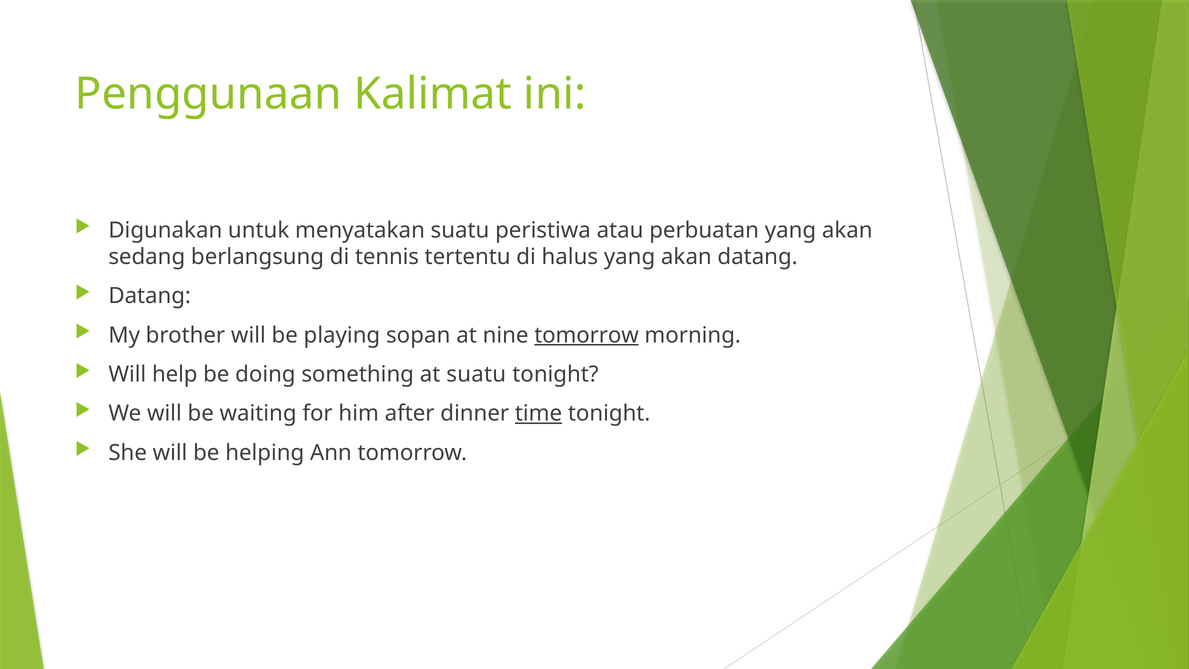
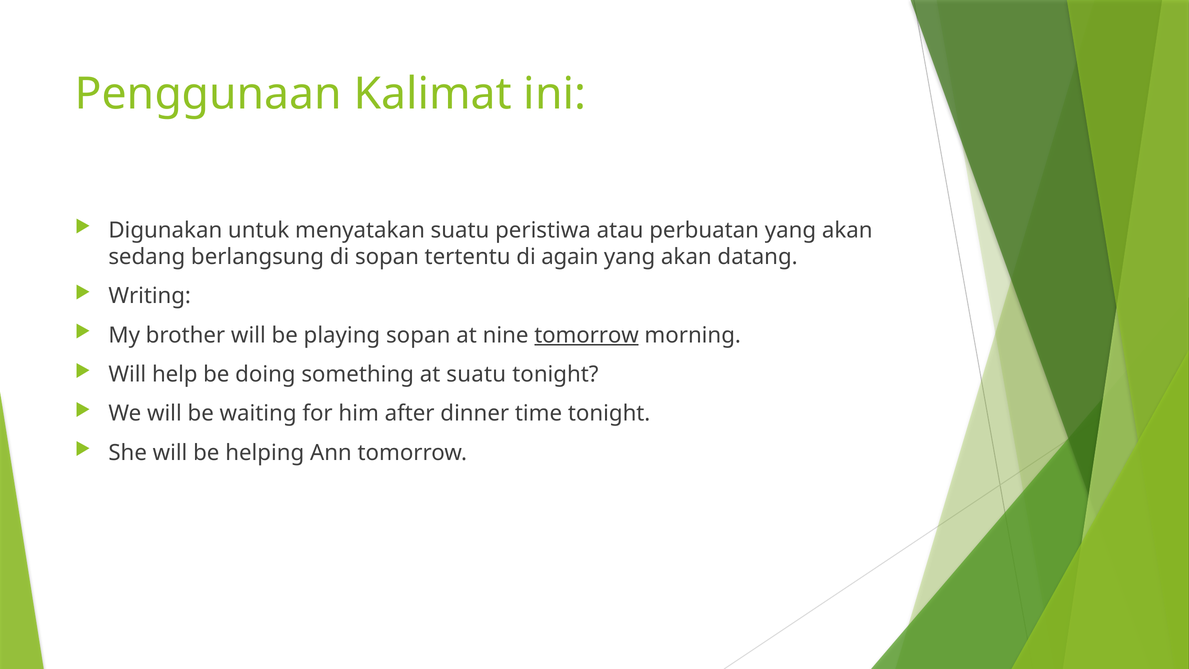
di tennis: tennis -> sopan (387, 257)
halus: halus -> again (570, 257)
Datang: Datang -> Writing (150, 296)
time underline: present -> none (538, 413)
